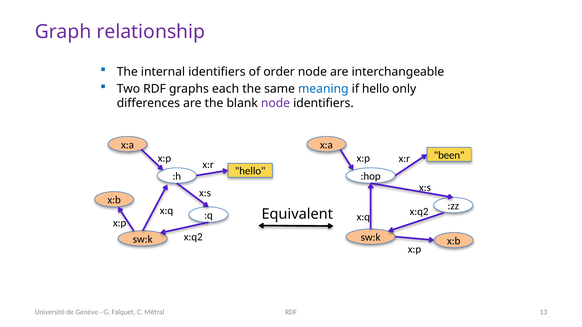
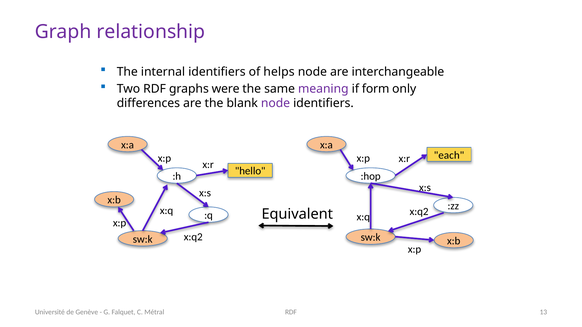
order: order -> helps (279, 72)
each: each -> were (226, 89)
meaning colour: blue -> purple (323, 89)
if hello: hello -> form (376, 89)
been: been -> each (449, 155)
